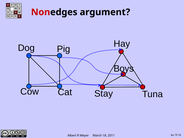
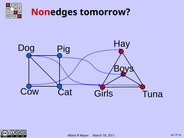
argument: argument -> tomorrow (105, 12)
Stay: Stay -> Girls (104, 94)
